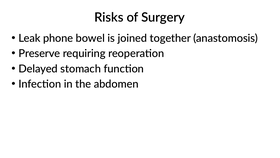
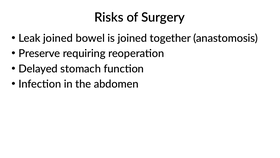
Leak phone: phone -> joined (58, 38)
